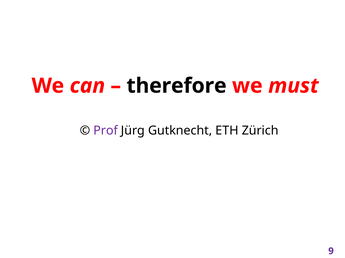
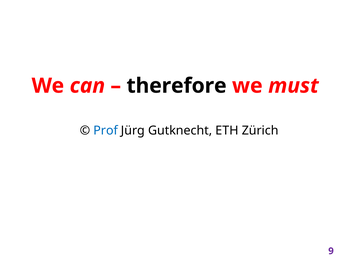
Prof colour: purple -> blue (106, 131)
